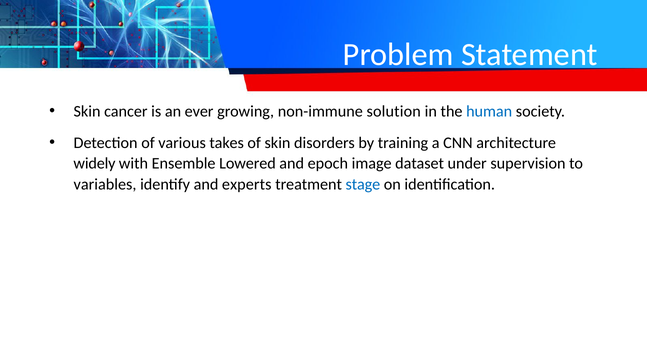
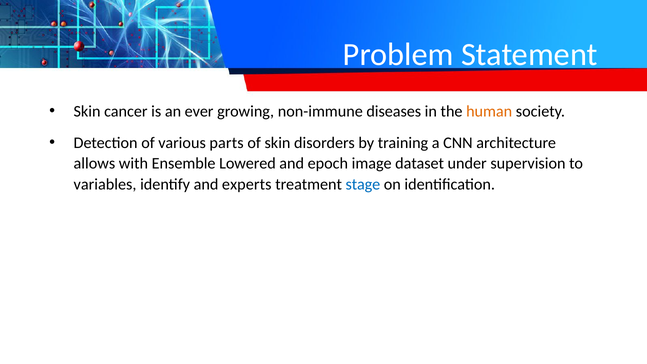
solution: solution -> diseases (394, 111)
human colour: blue -> orange (489, 111)
takes: takes -> parts (227, 143)
widely: widely -> allows (94, 163)
